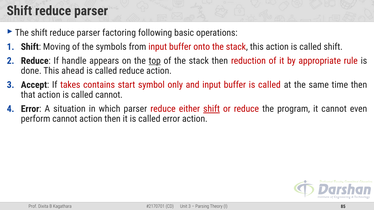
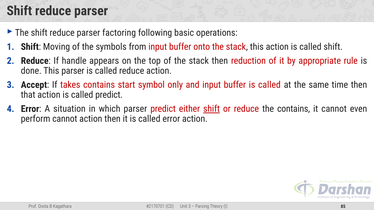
top underline: present -> none (155, 61)
This ahead: ahead -> parser (73, 71)
called cannot: cannot -> predict (109, 95)
parser reduce: reduce -> predict (163, 109)
the program: program -> contains (294, 109)
